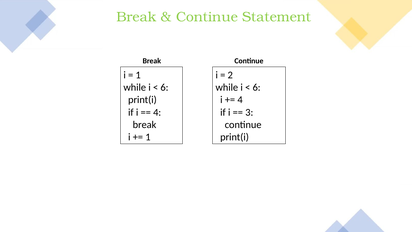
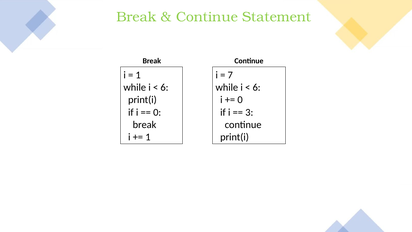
2: 2 -> 7 (230, 75)
4: 4 -> 0 (240, 100)
4: 4 -> 0 (157, 112)
